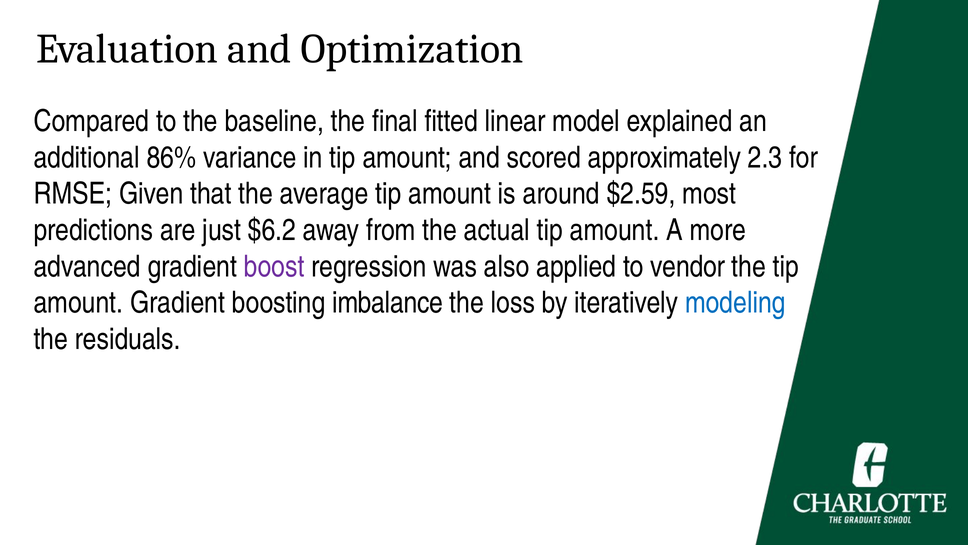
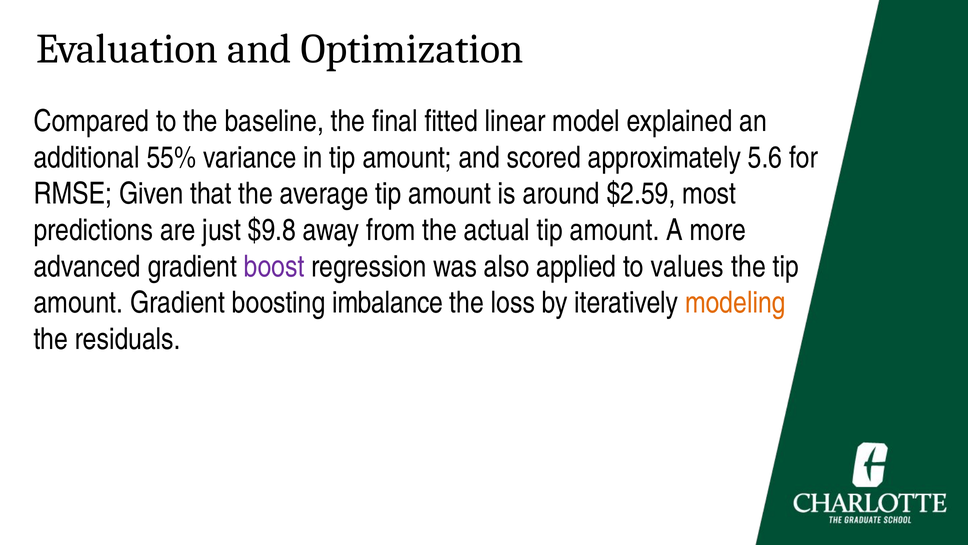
86%: 86% -> 55% (171, 157)
2.3: 2.3 -> 5.6 (765, 157)
$6.2: $6.2 -> $9.8 (272, 230)
vendor: vendor -> values (687, 266)
modeling colour: blue -> orange (735, 303)
